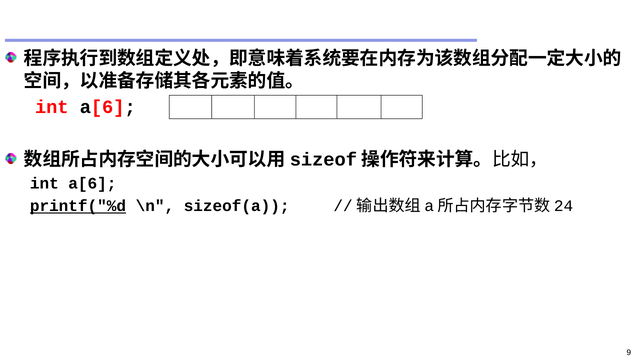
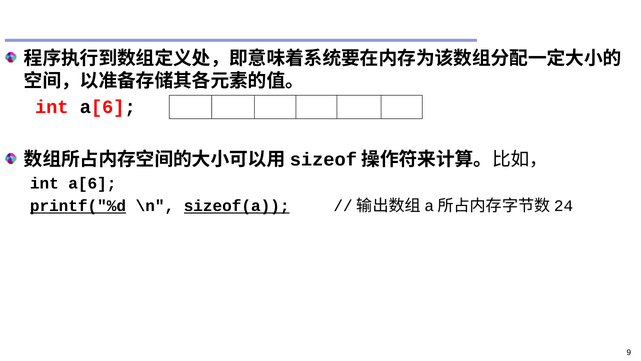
sizeof(a underline: none -> present (237, 206)
